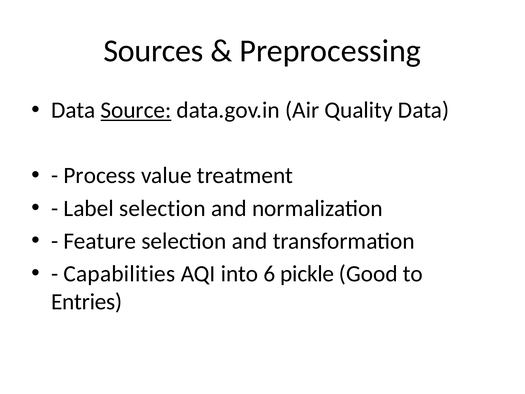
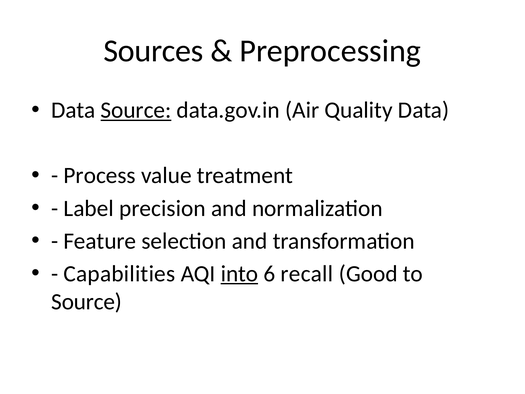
Label selection: selection -> precision (162, 208)
into underline: none -> present (239, 274)
pickle: pickle -> recall (307, 274)
Entries: Entries -> Source (87, 302)
